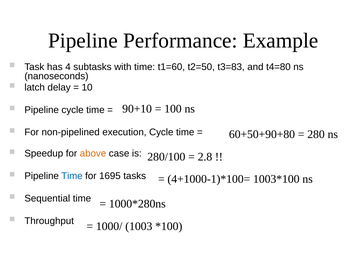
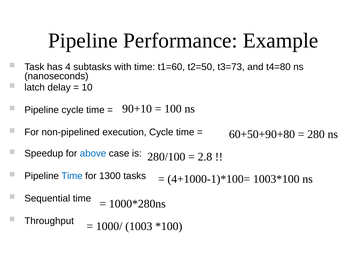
t3=83: t3=83 -> t3=73 (231, 67)
above colour: orange -> blue (93, 154)
1695: 1695 -> 1300 (110, 176)
